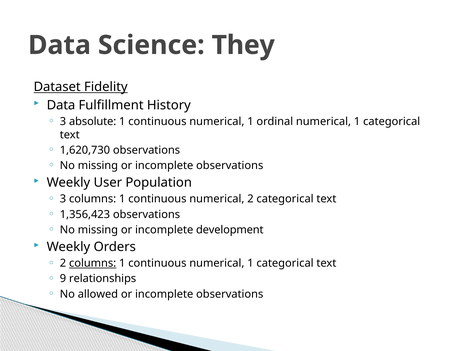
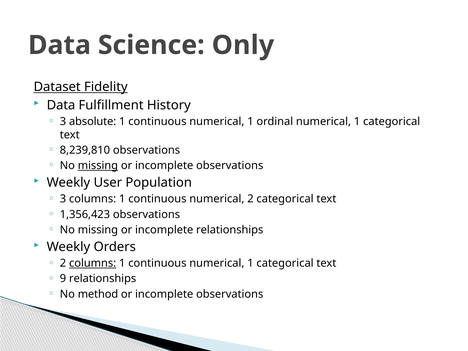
They: They -> Only (243, 45)
1,620,730: 1,620,730 -> 8,239,810 (85, 150)
missing underline: none -> present (98, 165)
incomplete development: development -> relationships (230, 230)
allowed: allowed -> method (98, 294)
